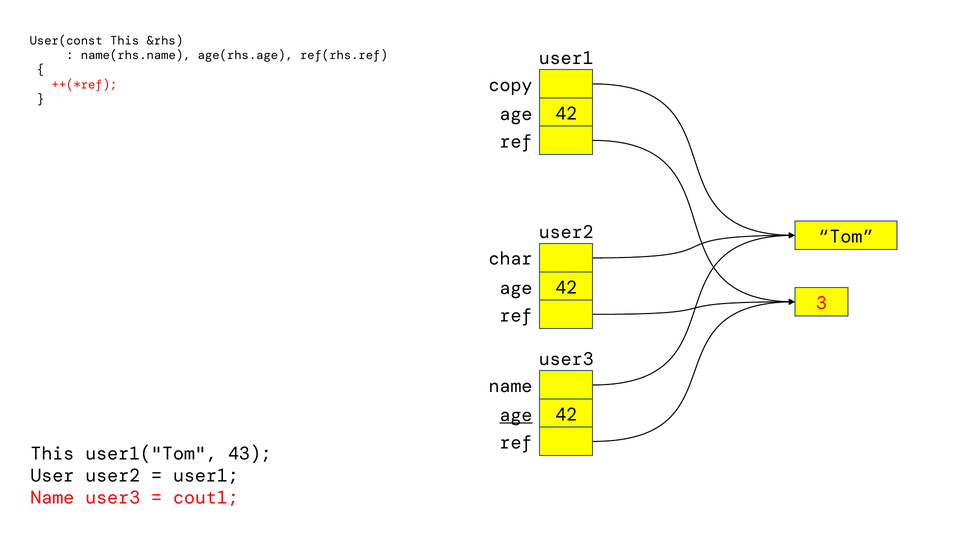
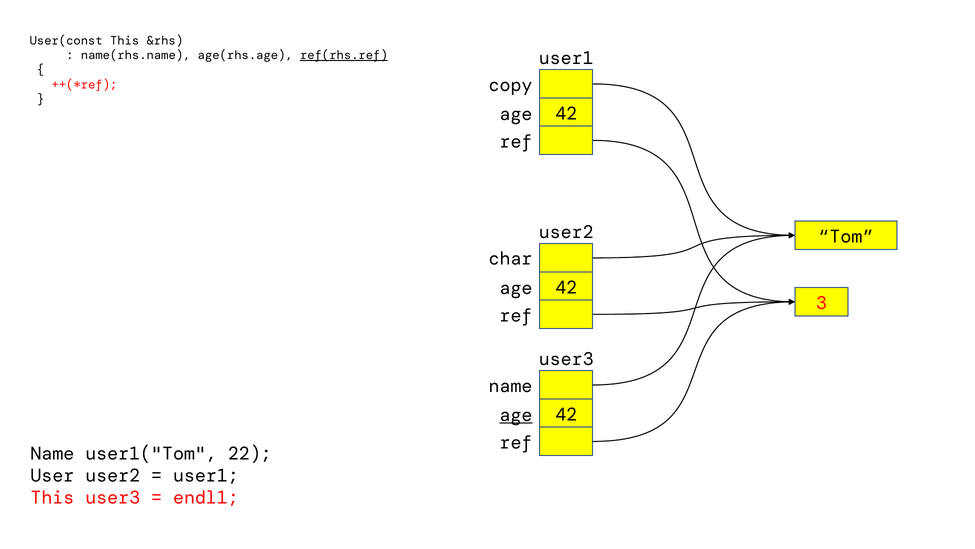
ref(rhs.ref underline: none -> present (344, 55)
This: This -> Name (52, 453)
43: 43 -> 22 (250, 453)
Name: Name -> This (52, 497)
cout1: cout1 -> endl1 (206, 497)
